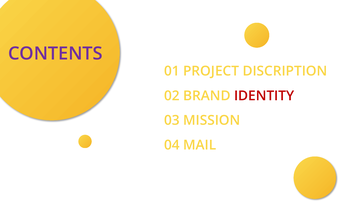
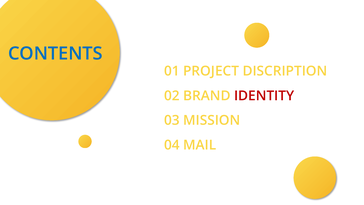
CONTENTS colour: purple -> blue (55, 54)
